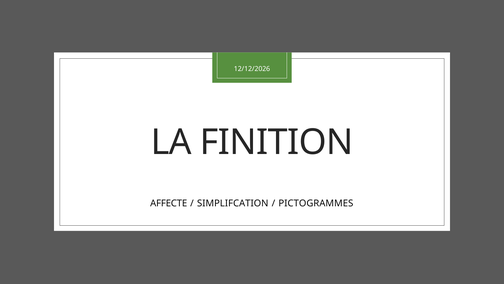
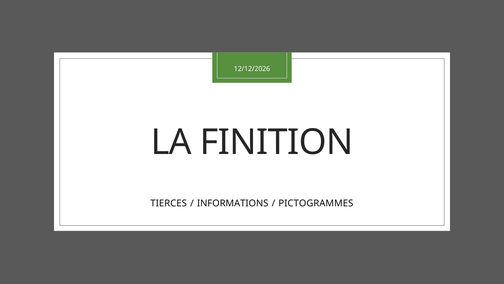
AFFECTE: AFFECTE -> TIERCES (169, 203)
SIMPLIFCATION: SIMPLIFCATION -> INFORMATIONS (233, 203)
